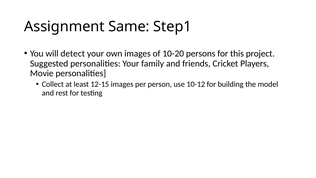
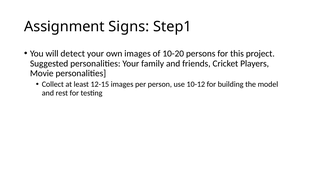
Same: Same -> Signs (129, 27)
